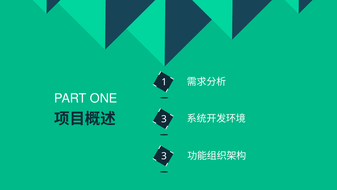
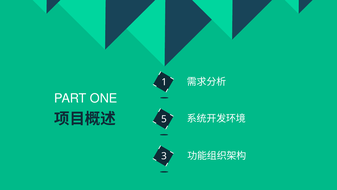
3: 3 -> 5 (164, 119)
